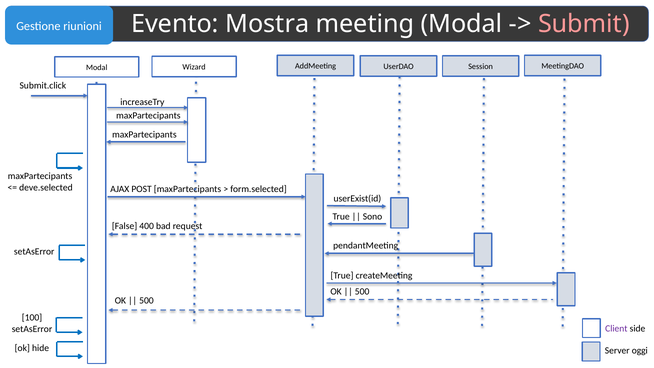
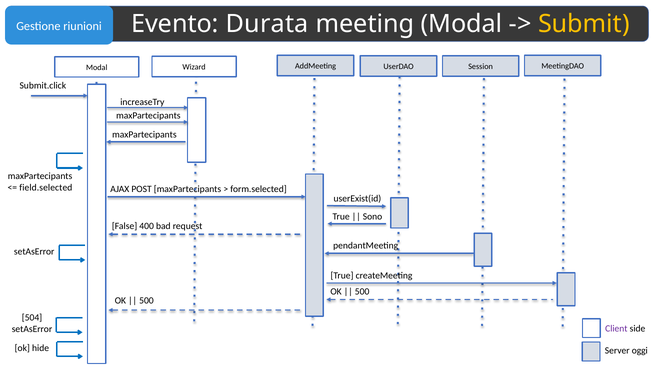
Mostra: Mostra -> Durata (267, 24)
Submit colour: pink -> yellow (584, 24)
deve.selected: deve.selected -> field.selected (46, 187)
100: 100 -> 504 (32, 318)
